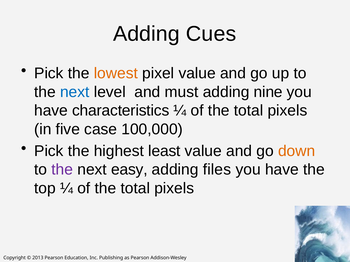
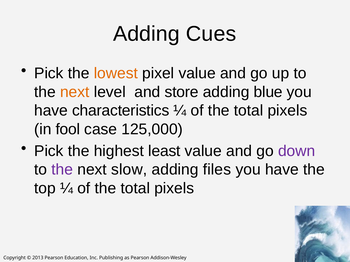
next colour: blue -> orange (75, 92)
must: must -> store (182, 92)
nine: nine -> blue (268, 92)
five: five -> fool (68, 129)
100,000: 100,000 -> 125,000 (152, 129)
down colour: orange -> purple (297, 151)
easy: easy -> slow (129, 170)
